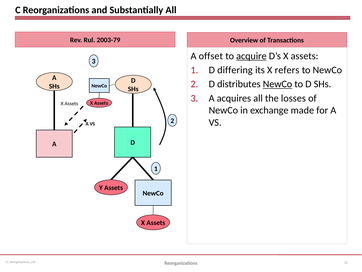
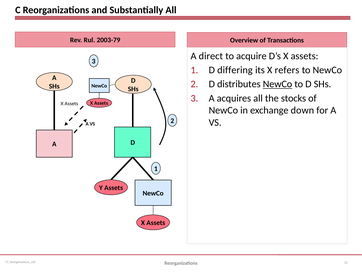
offset: offset -> direct (211, 56)
acquire underline: present -> none (251, 56)
losses: losses -> stocks (293, 98)
made: made -> down (302, 110)
